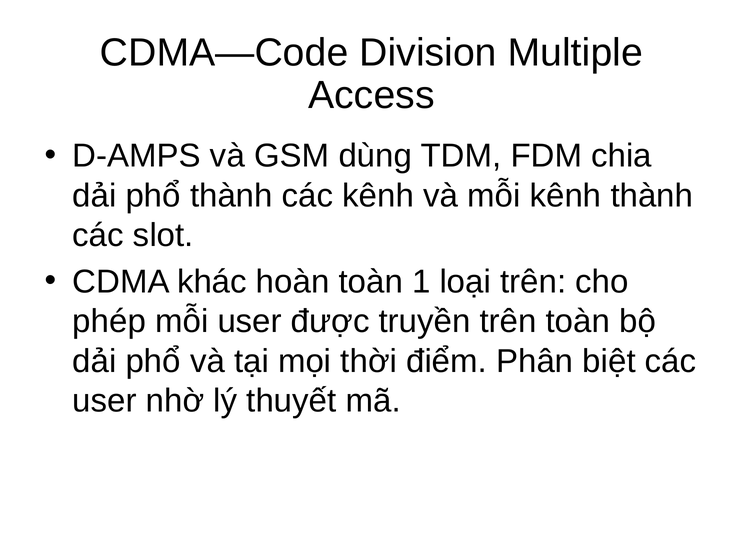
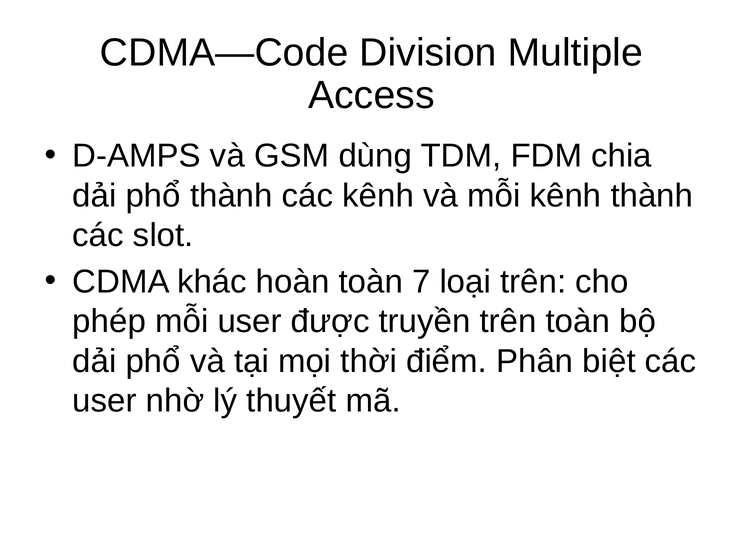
1: 1 -> 7 (421, 281)
